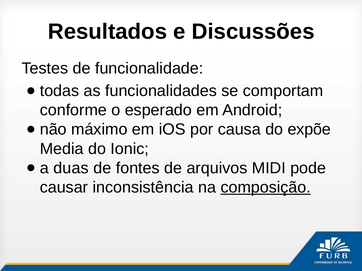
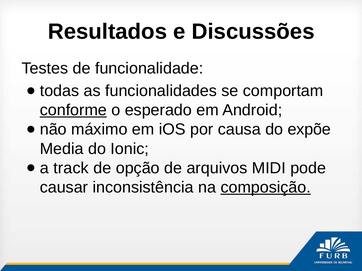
conforme underline: none -> present (73, 110)
duas: duas -> track (71, 168)
fontes: fontes -> opção (138, 168)
